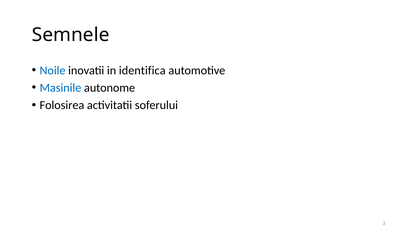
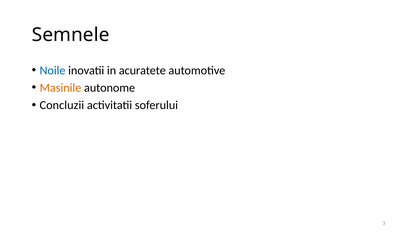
identifica: identifica -> acuratete (142, 71)
Masinile colour: blue -> orange (60, 88)
Folosirea: Folosirea -> Concluzii (62, 105)
